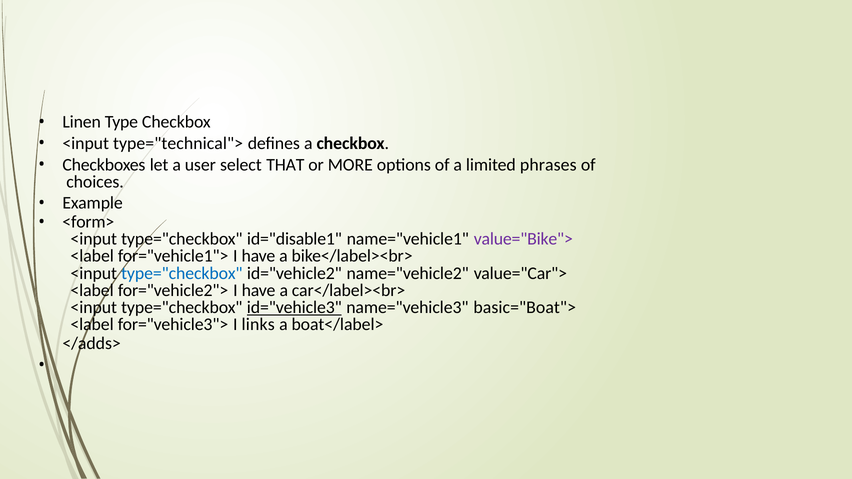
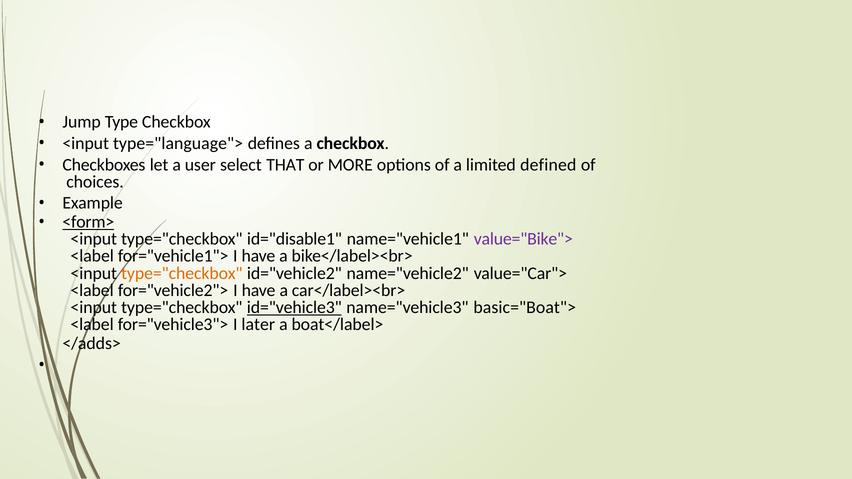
Linen: Linen -> Jump (82, 122)
type="technical">: type="technical"> -> type="language"> (178, 143)
phrases: phrases -> defined (548, 165)
<form> underline: none -> present (88, 222)
type="checkbox colour: blue -> orange (182, 273)
links: links -> later (258, 324)
